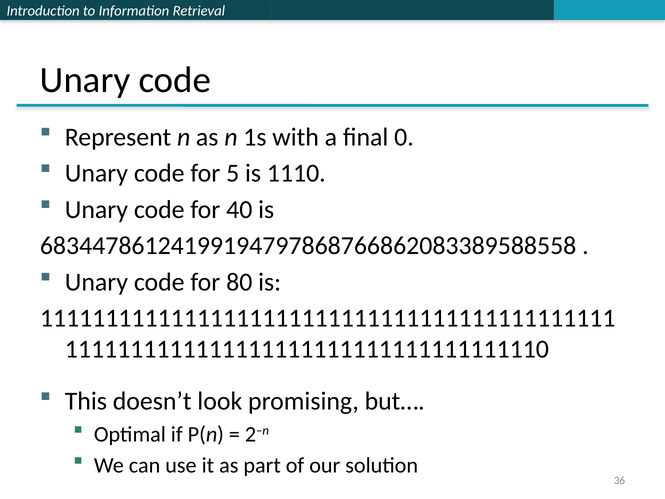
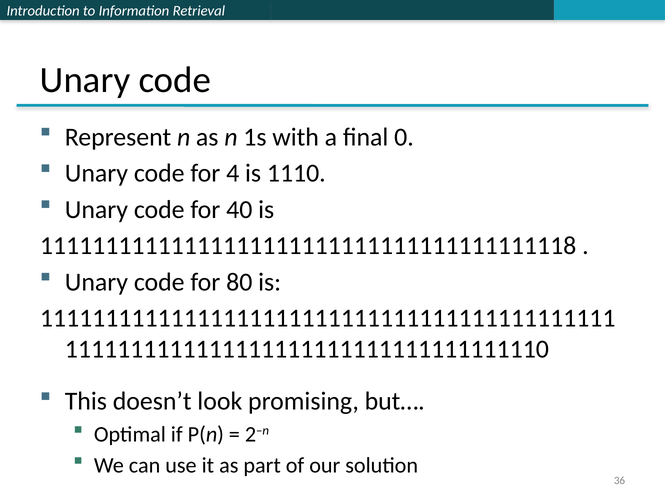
5: 5 -> 4 (233, 173)
68344786124199194797868766862083389588558: 68344786124199194797868766862083389588558 -> 11111111111111111111111111111111111111118 (308, 246)
